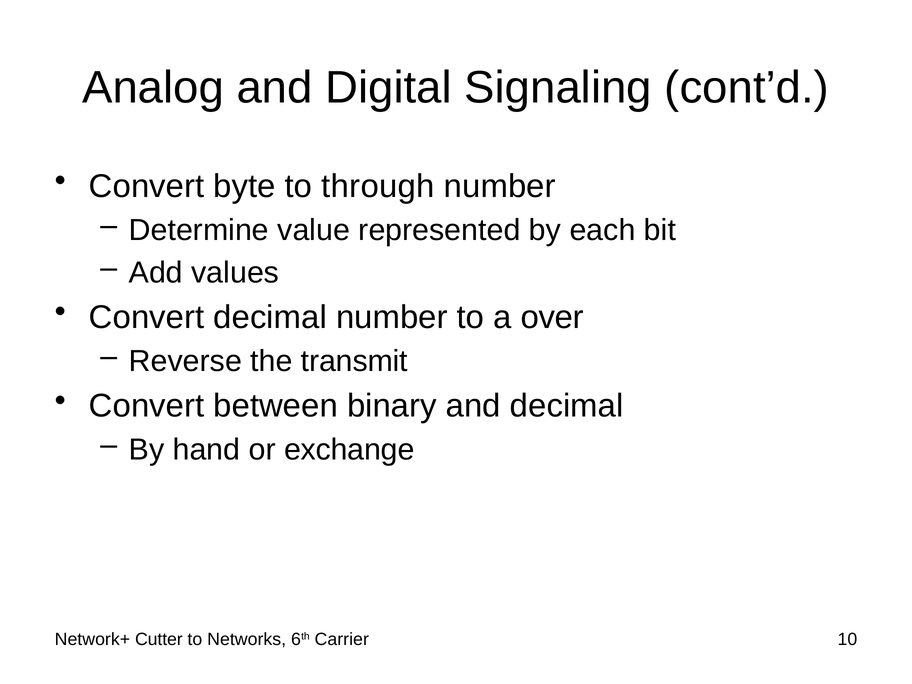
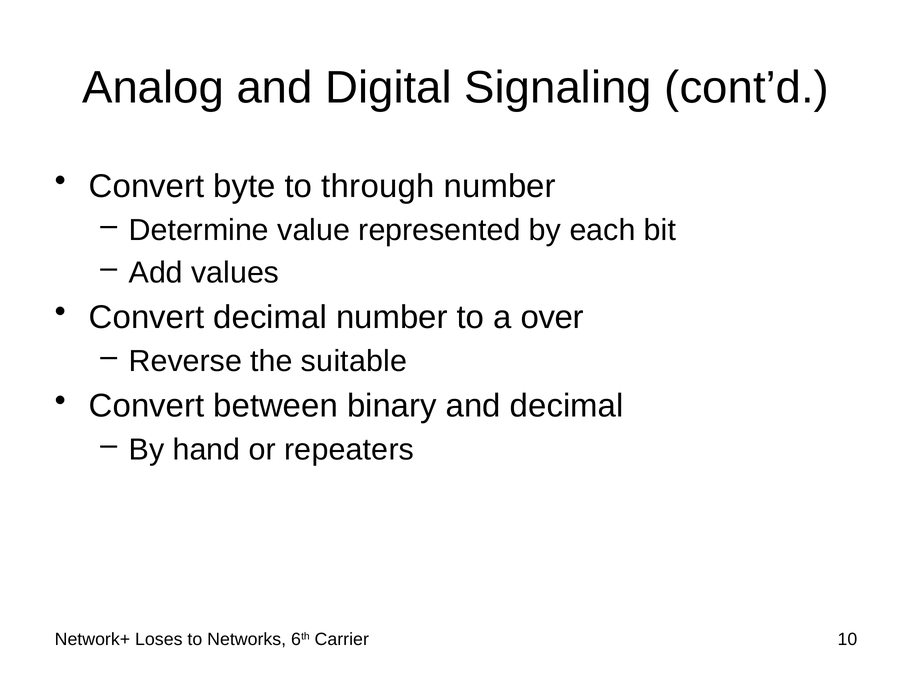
transmit: transmit -> suitable (354, 361)
exchange: exchange -> repeaters (349, 450)
Cutter: Cutter -> Loses (159, 639)
